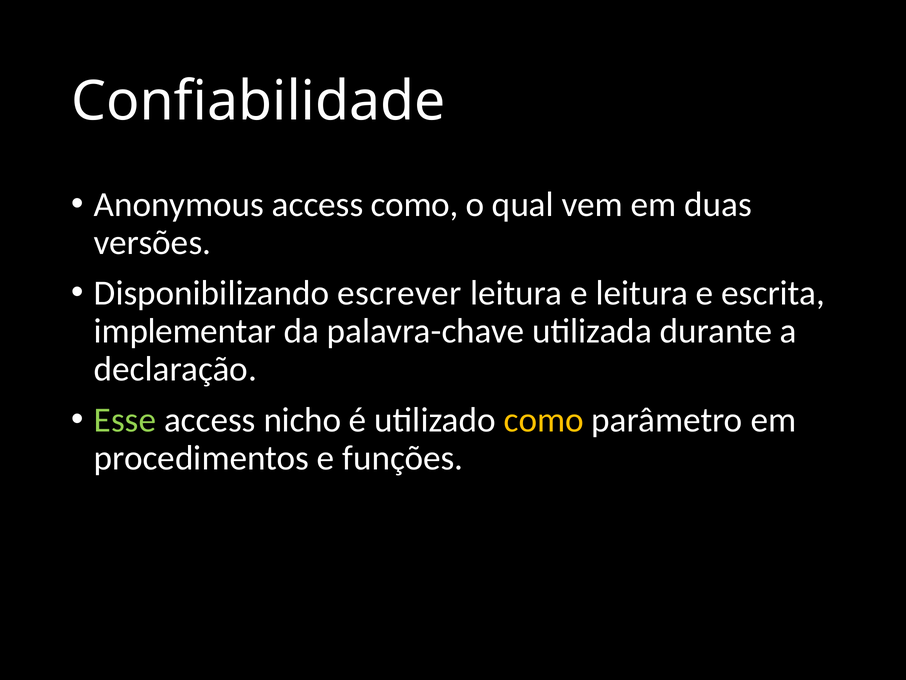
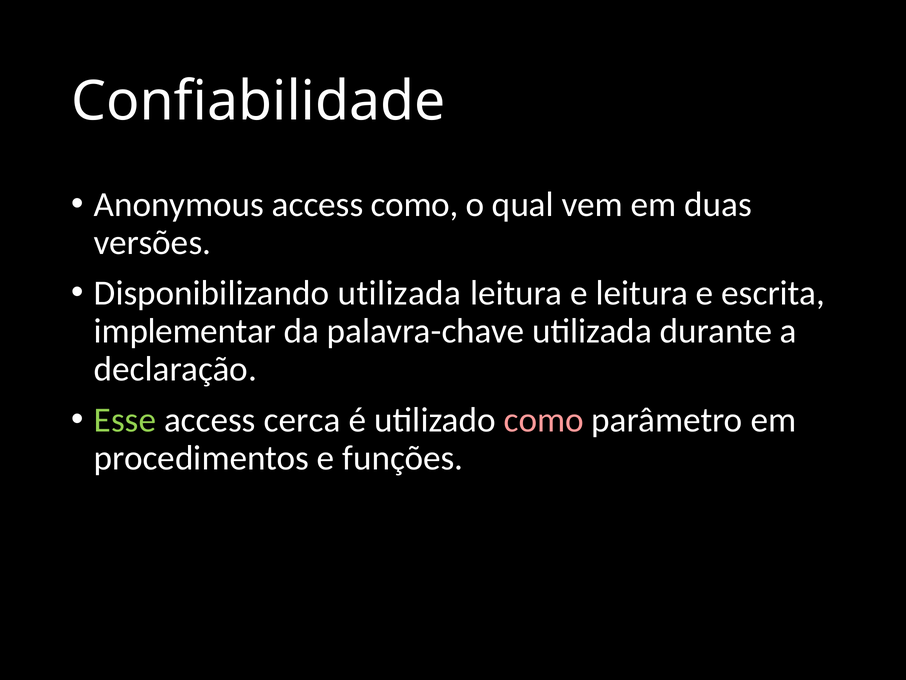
Disponibilizando escrever: escrever -> utilizada (399, 293)
nicho: nicho -> cerca (302, 420)
como colour: yellow -> pink (544, 420)
